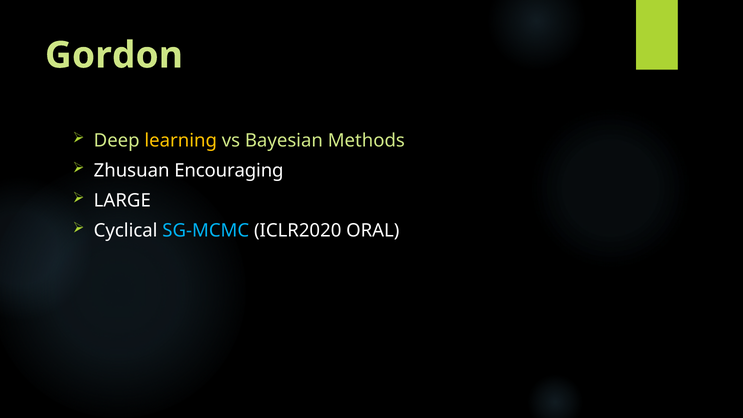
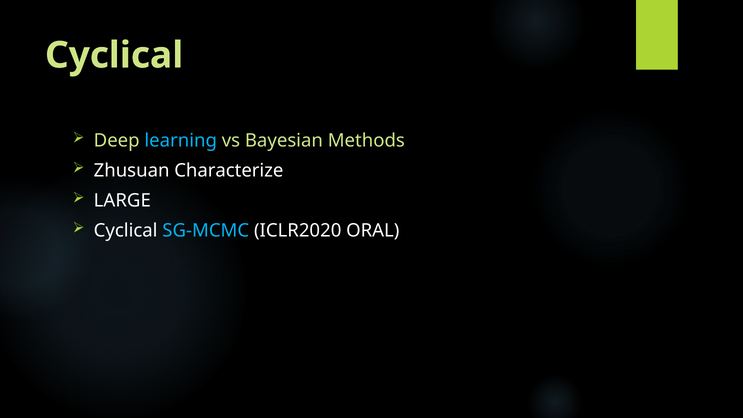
Gordon: Gordon -> Cyclical (114, 55)
learning colour: yellow -> light blue (181, 140)
Encouraging: Encouraging -> Characterize (229, 170)
